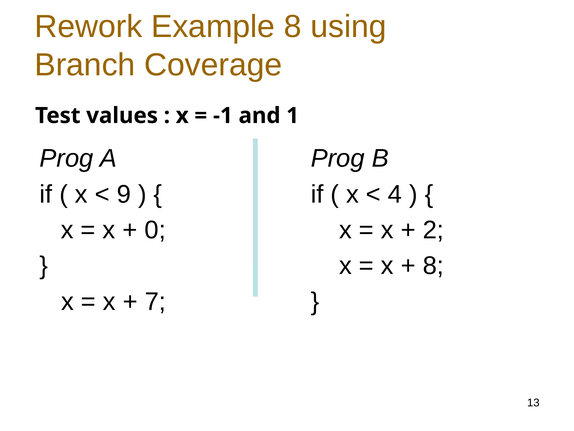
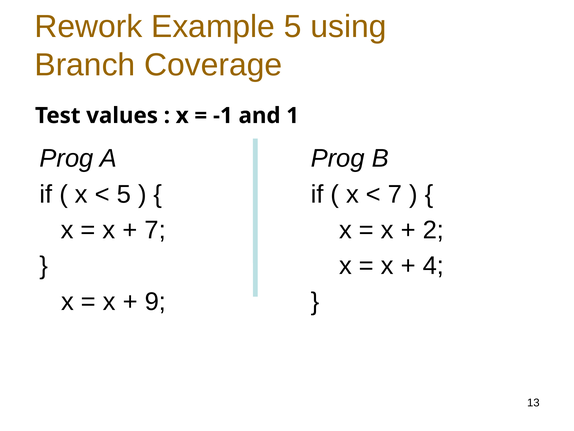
Example 8: 8 -> 5 (293, 27)
9: 9 -> 5 (124, 194)
4: 4 -> 7 (395, 194)
0: 0 -> 7 (155, 230)
8: 8 -> 4 (433, 266)
7: 7 -> 9 (155, 301)
